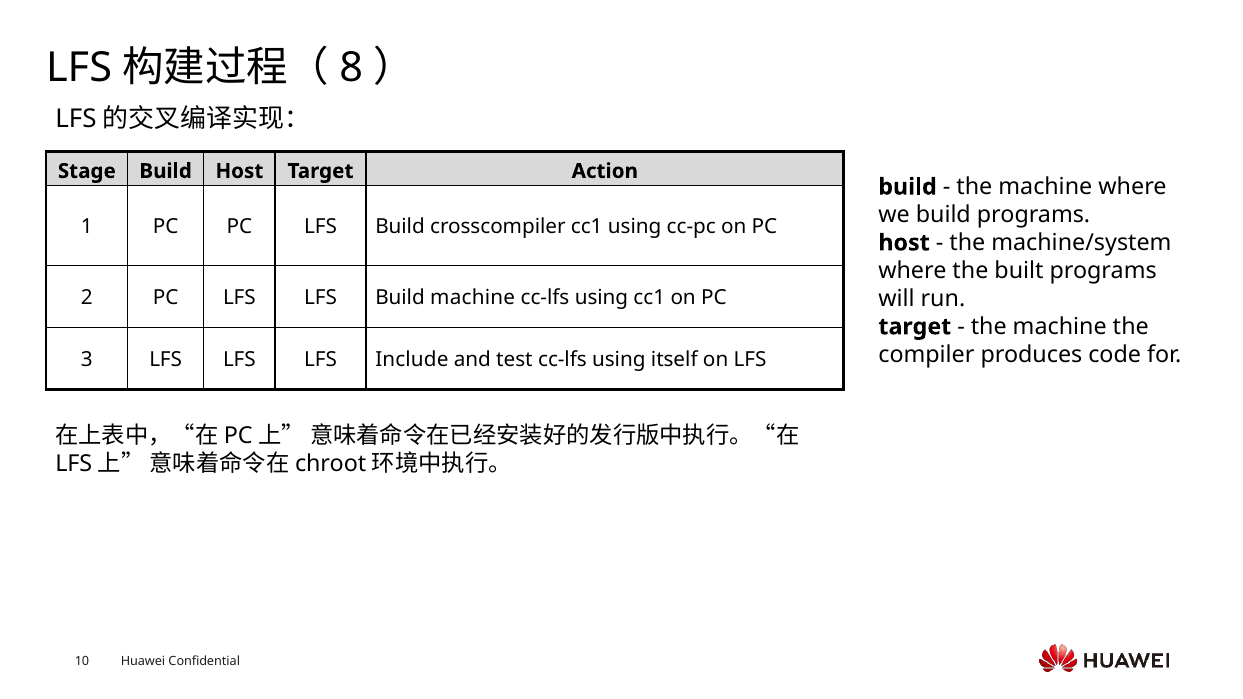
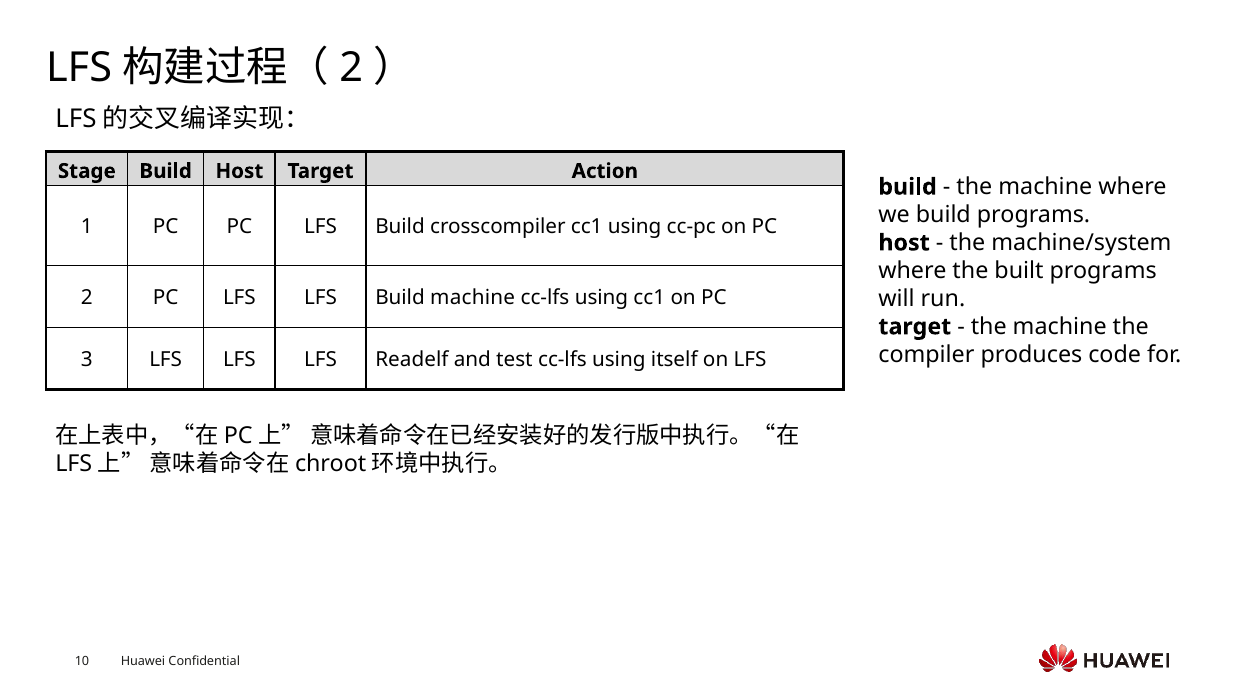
8: 8 -> 2 (351, 68)
Include: Include -> Readelf (412, 360)
